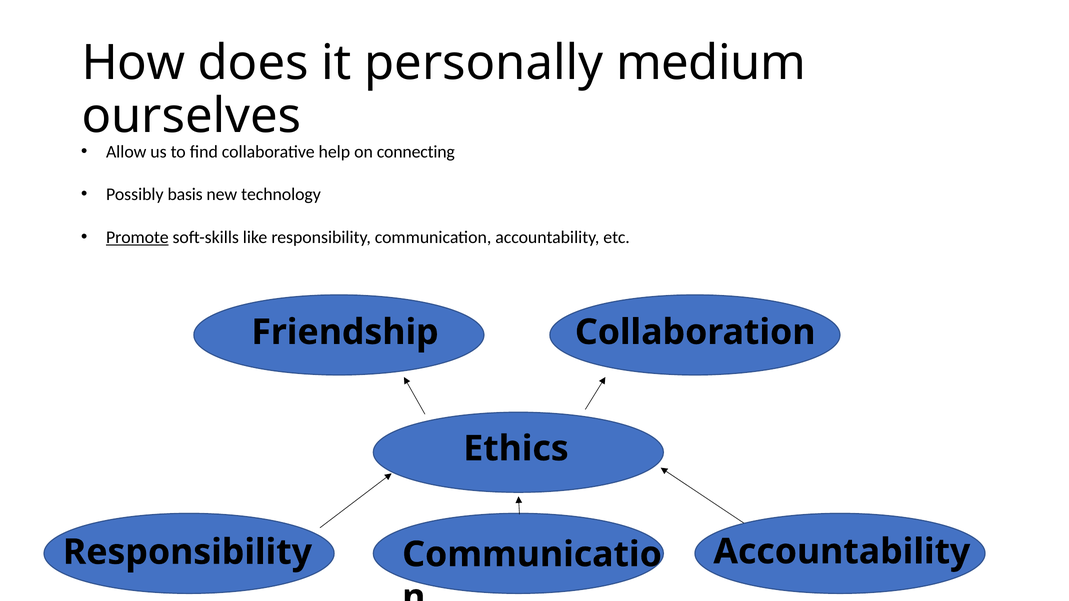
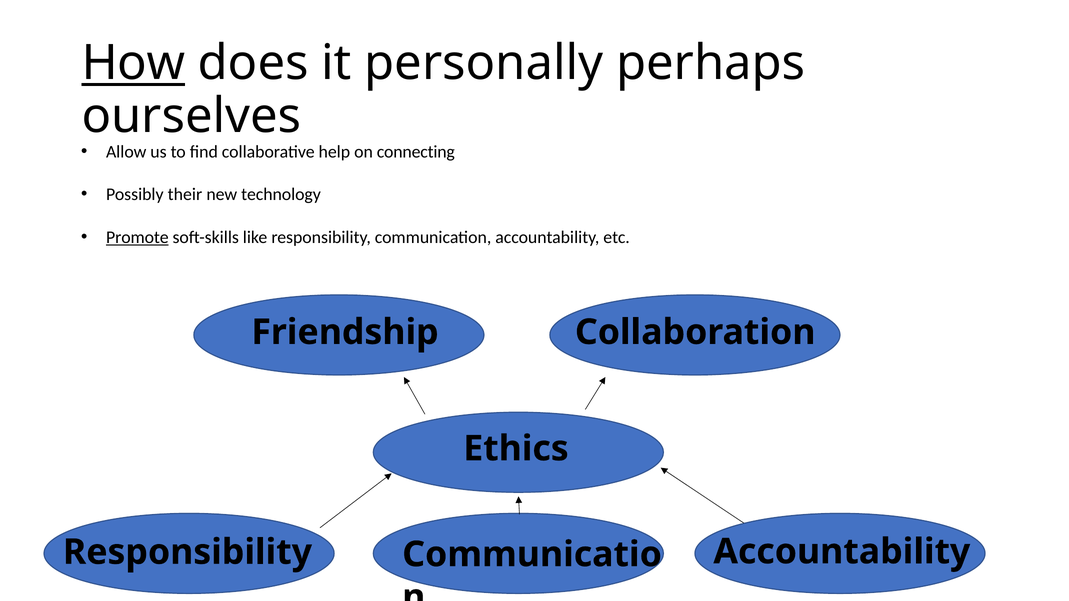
How underline: none -> present (133, 63)
medium: medium -> perhaps (711, 63)
basis: basis -> their (185, 195)
